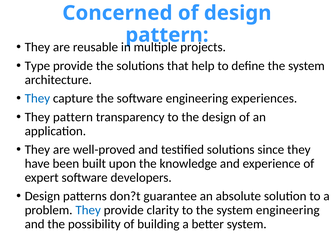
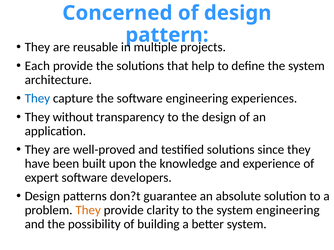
Type: Type -> Each (37, 66)
They pattern: pattern -> without (73, 117)
They colour: blue -> orange (88, 211)
